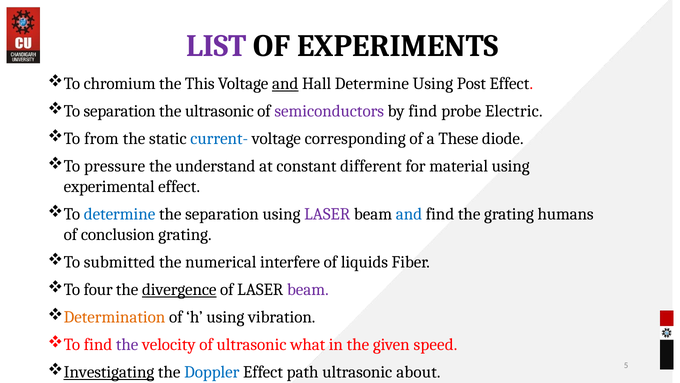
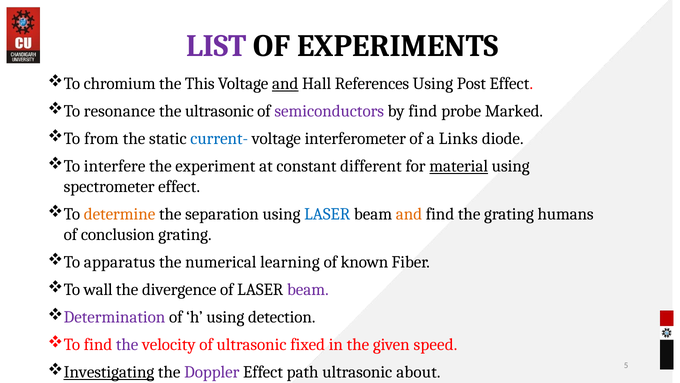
Hall Determine: Determine -> References (372, 84)
To separation: separation -> resonance (120, 111)
Electric: Electric -> Marked (514, 111)
corresponding: corresponding -> interferometer (355, 139)
These: These -> Links (458, 139)
pressure: pressure -> interfere (115, 166)
understand: understand -> experiment (215, 166)
material underline: none -> present (459, 166)
experimental: experimental -> spectrometer (109, 186)
determine colour: blue -> orange (120, 214)
LASER colour: purple -> blue (327, 214)
and colour: blue -> orange (409, 214)
submitted: submitted -> apparatus (119, 262)
interfere: interfere -> learning (290, 262)
liquids: liquids -> known (365, 262)
four: four -> wall (98, 289)
divergence underline: present -> none (179, 289)
Determination colour: orange -> purple (114, 317)
vibration: vibration -> detection (282, 317)
what: what -> fixed (308, 344)
Doppler colour: blue -> purple (212, 372)
